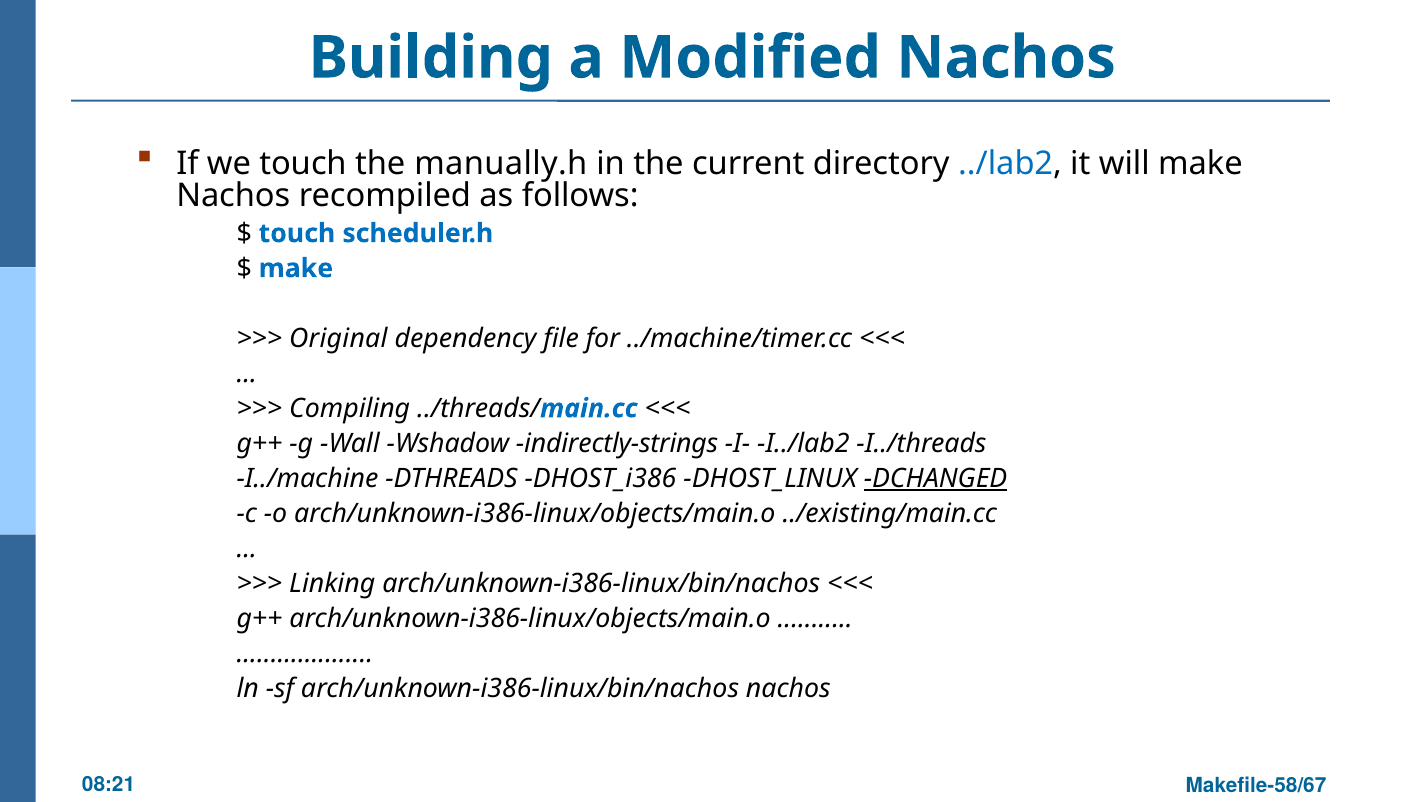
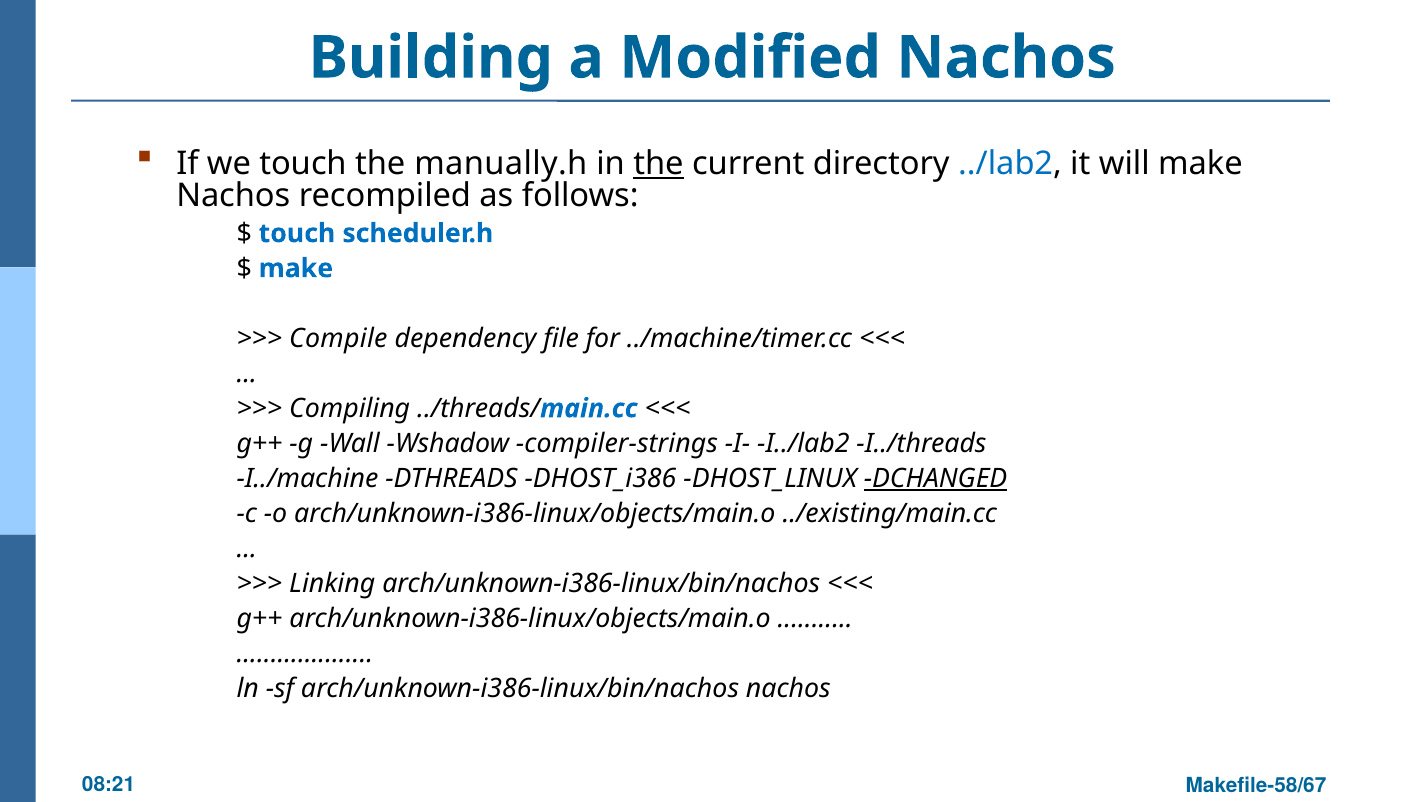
the underline: none -> present (658, 164)
Original: Original -> Compile (338, 338)
indirectly-strings: indirectly-strings -> compiler-strings (617, 443)
